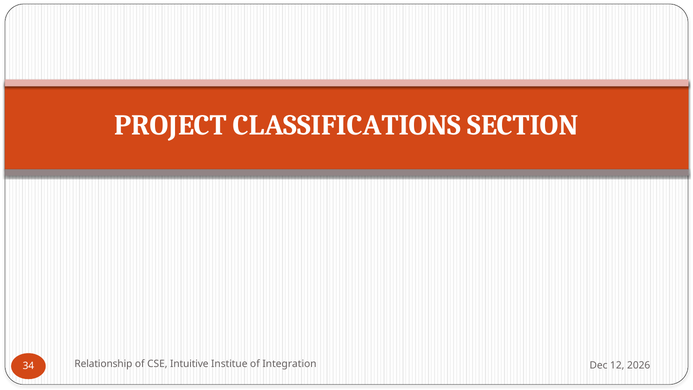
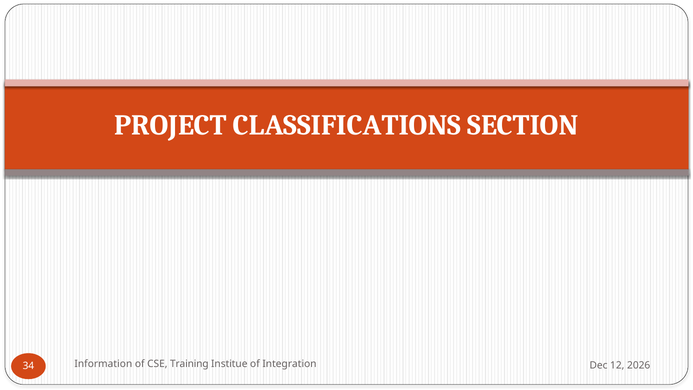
Relationship: Relationship -> Information (103, 364)
Intuitive: Intuitive -> Training (189, 364)
